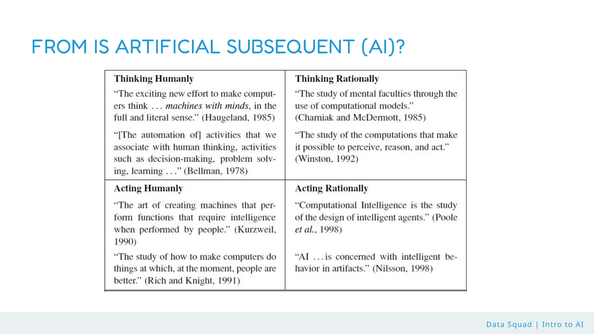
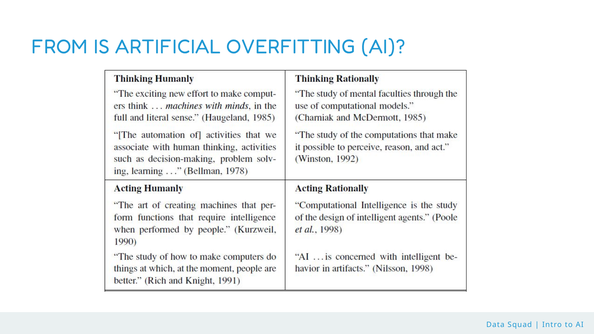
SUBSEQUENT: SUBSEQUENT -> OVERFITTING (291, 47)
